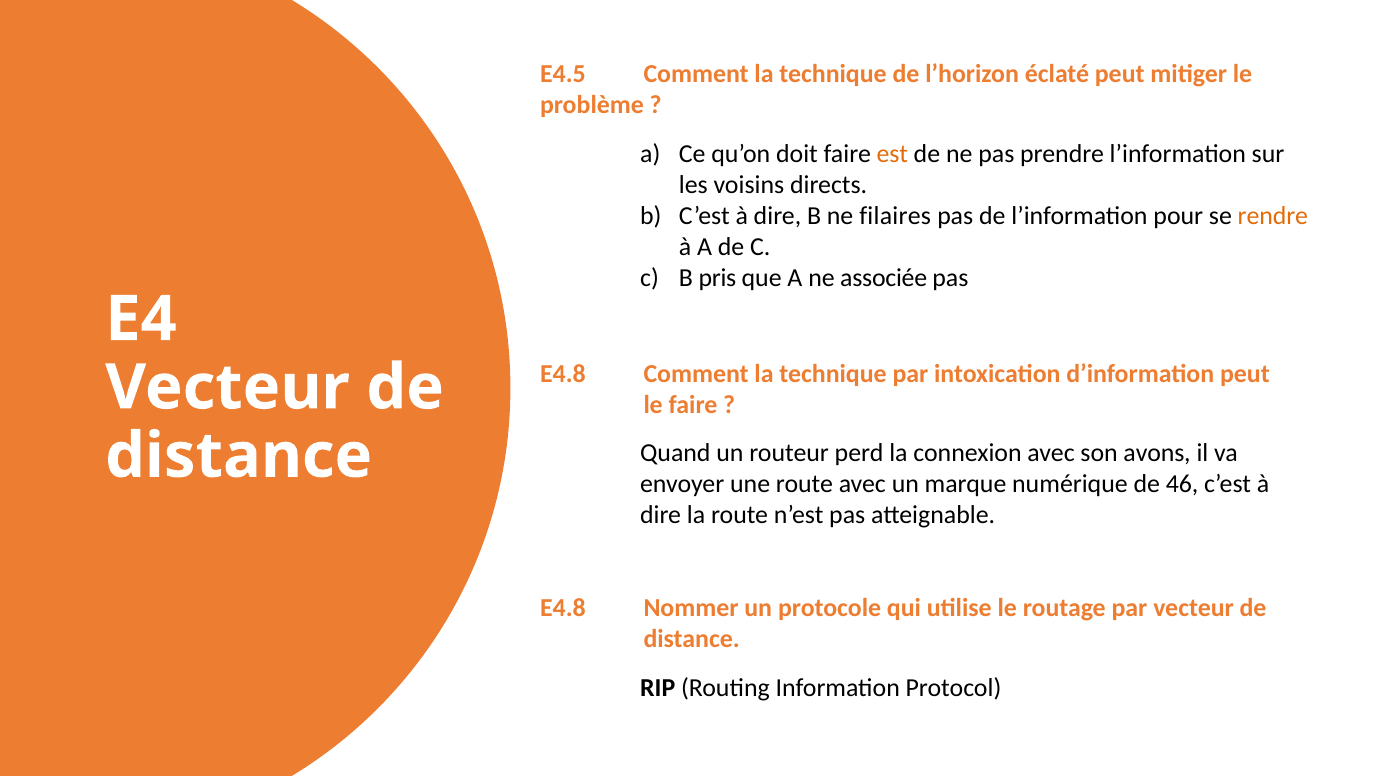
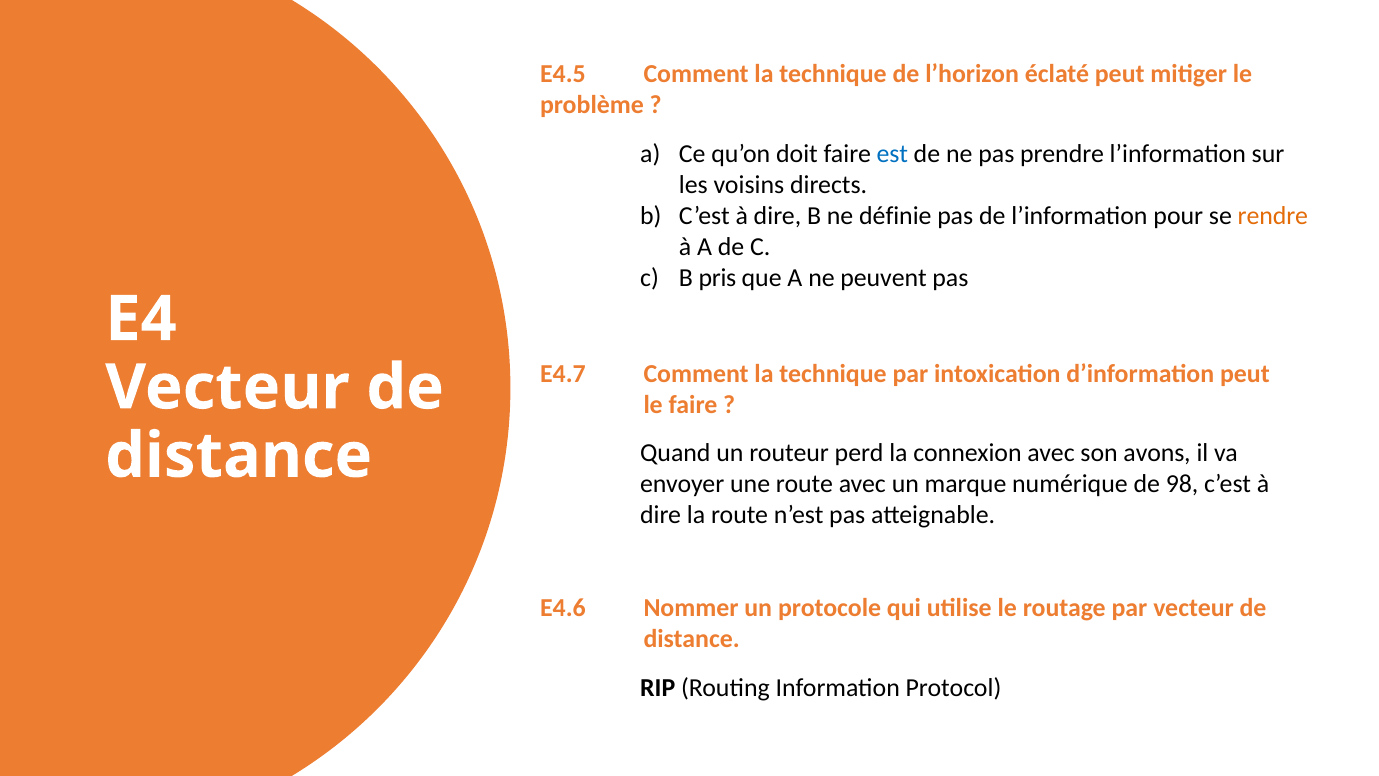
est colour: orange -> blue (892, 154)
filaires: filaires -> définie (895, 216)
associée: associée -> peuvent (884, 278)
E4.8: E4.8 -> E4.7 (563, 374)
46: 46 -> 98 (1182, 484)
E4.8: E4.8 -> E4.6 (563, 608)
